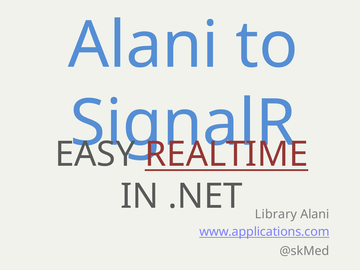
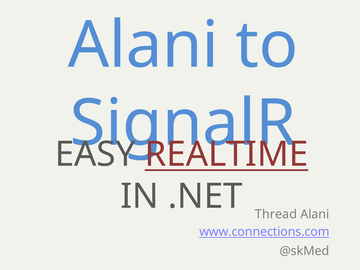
Library: Library -> Thread (276, 214)
www.applications.com: www.applications.com -> www.connections.com (264, 232)
